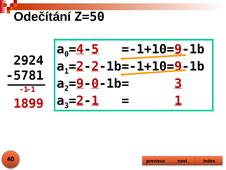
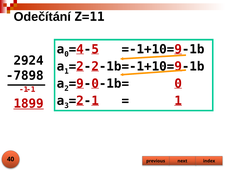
Z=50: Z=50 -> Z=11 (90, 17)
-5781: -5781 -> -7898 (25, 75)
3: 3 -> 0 (178, 83)
1899 underline: none -> present (29, 103)
